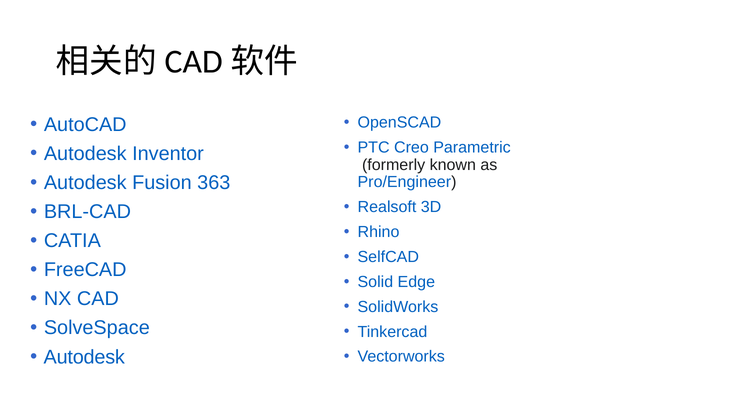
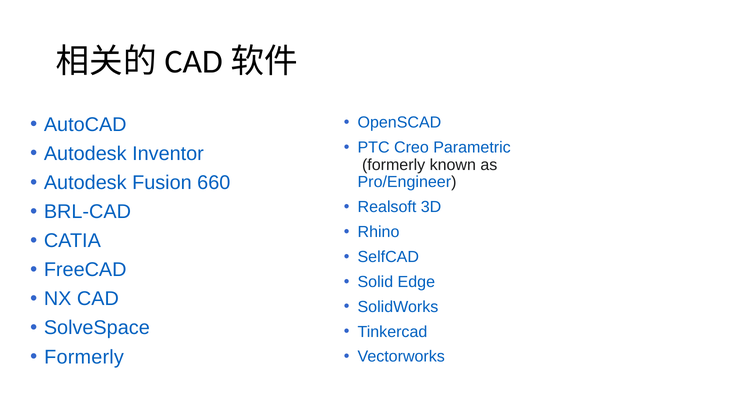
363: 363 -> 660 (214, 183)
Autodesk: Autodesk -> Formerly (84, 357)
